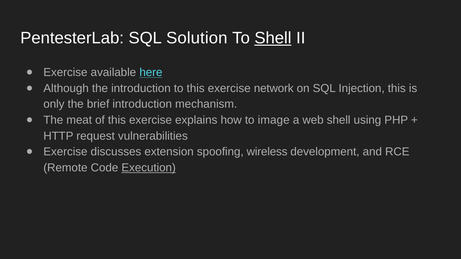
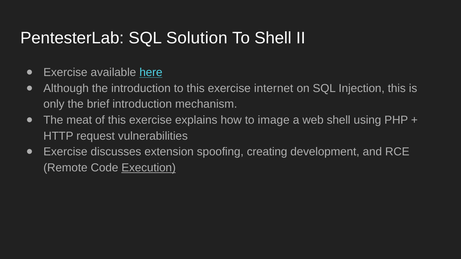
Shell underline: present -> none (273, 38)
network: network -> internet (274, 88)
wireless: wireless -> creating (267, 152)
